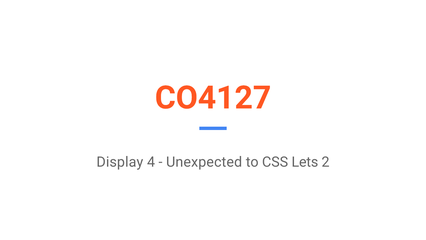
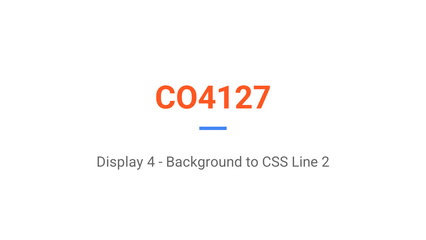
Unexpected: Unexpected -> Background (204, 162)
Lets: Lets -> Line (305, 162)
